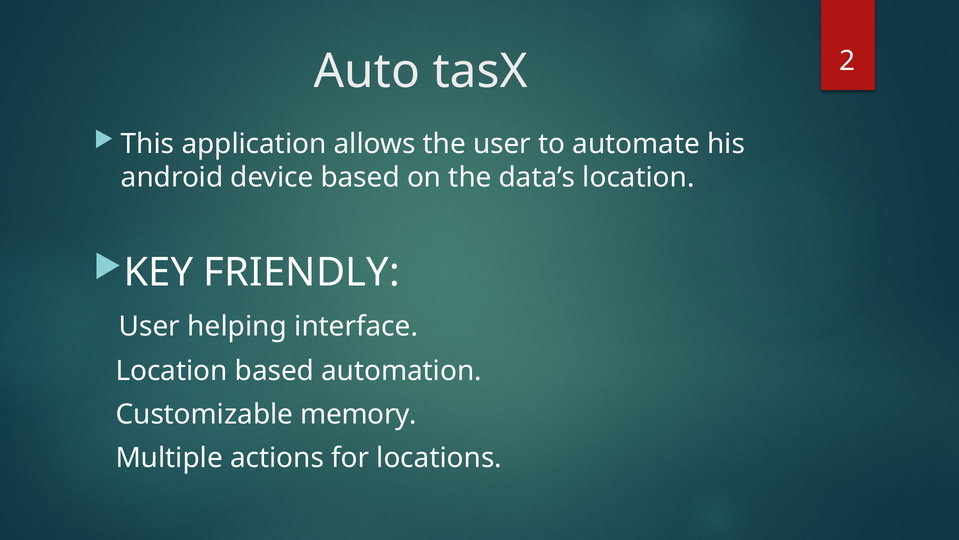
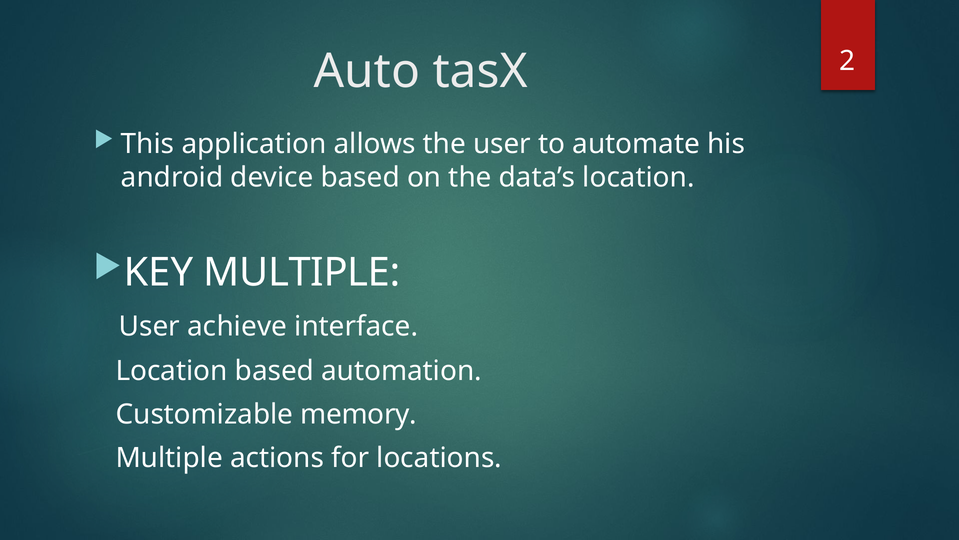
KEY FRIENDLY: FRIENDLY -> MULTIPLE (302, 272)
helping: helping -> achieve (237, 326)
